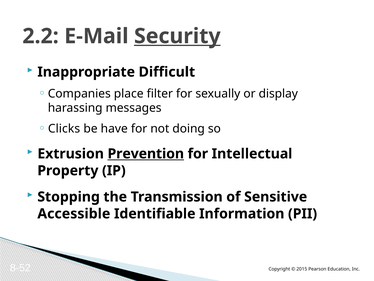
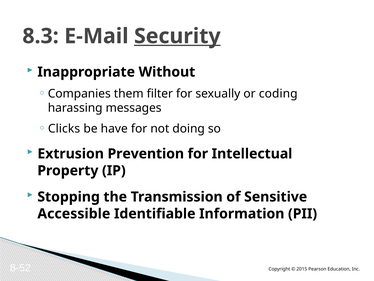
2.2: 2.2 -> 8.3 (41, 36)
Difficult: Difficult -> Without (167, 72)
place: place -> them (129, 94)
display: display -> coding (278, 94)
Prevention underline: present -> none (146, 153)
